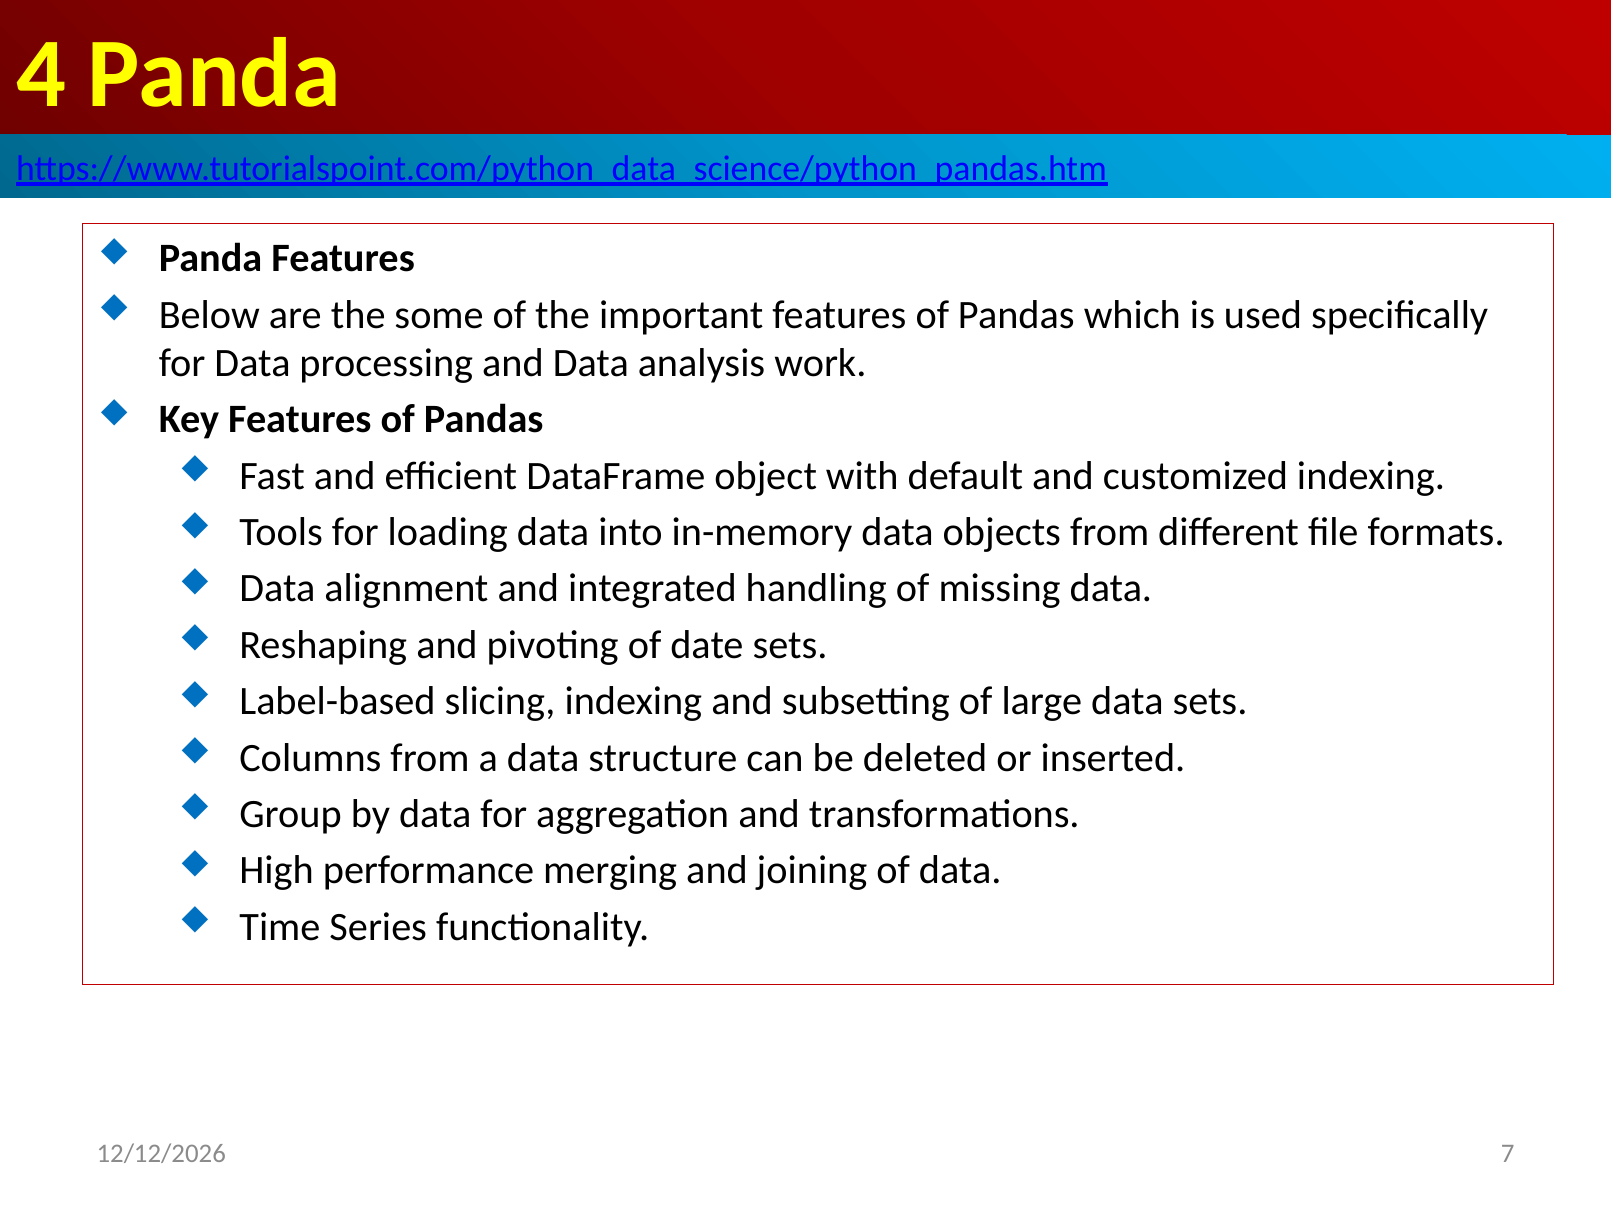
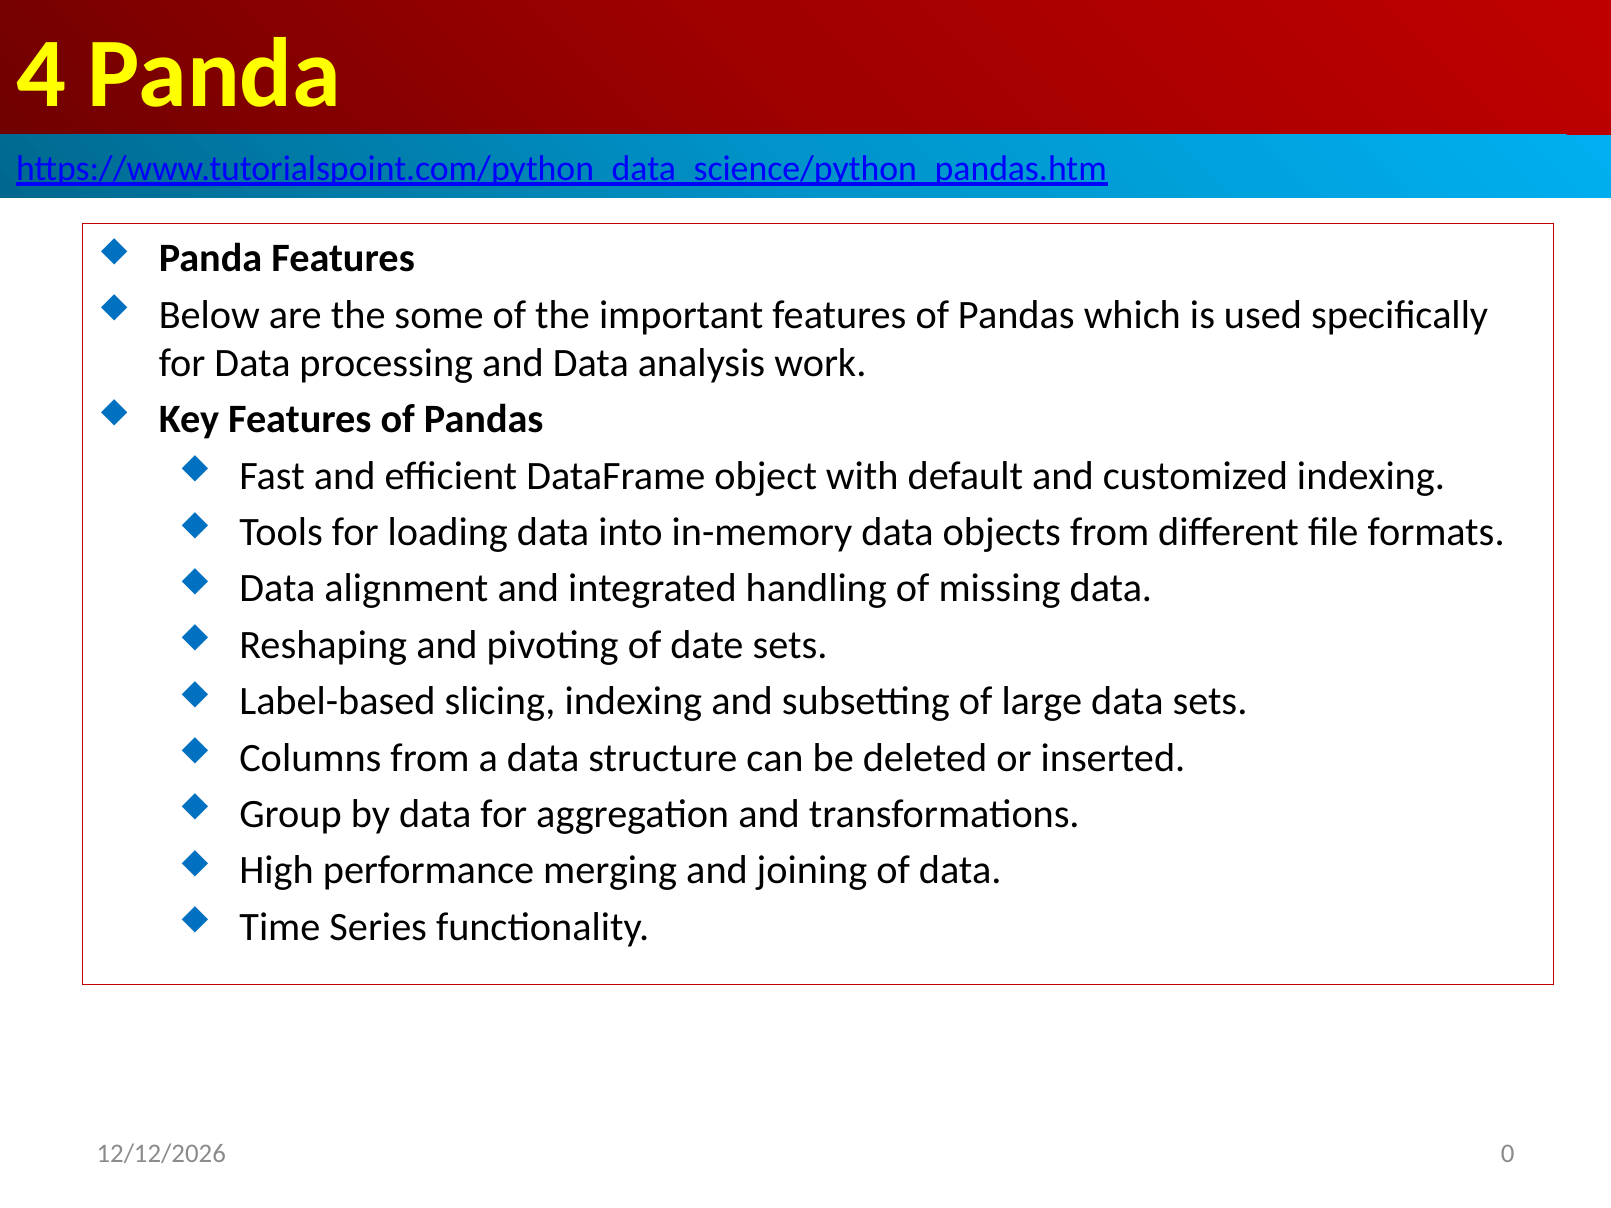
7: 7 -> 0 (1508, 1154)
